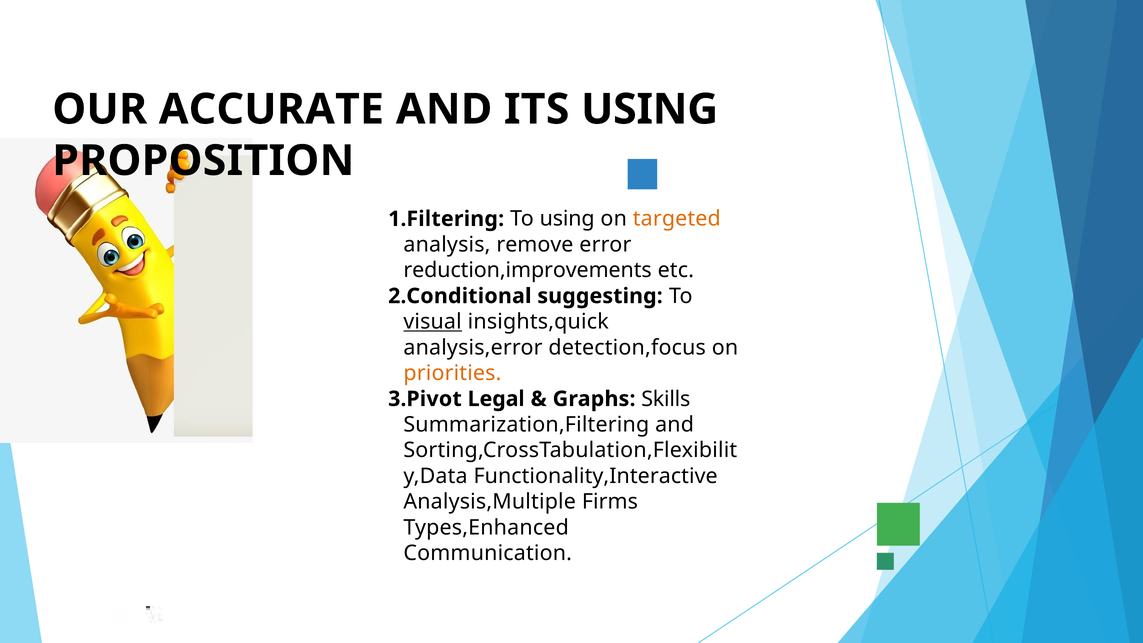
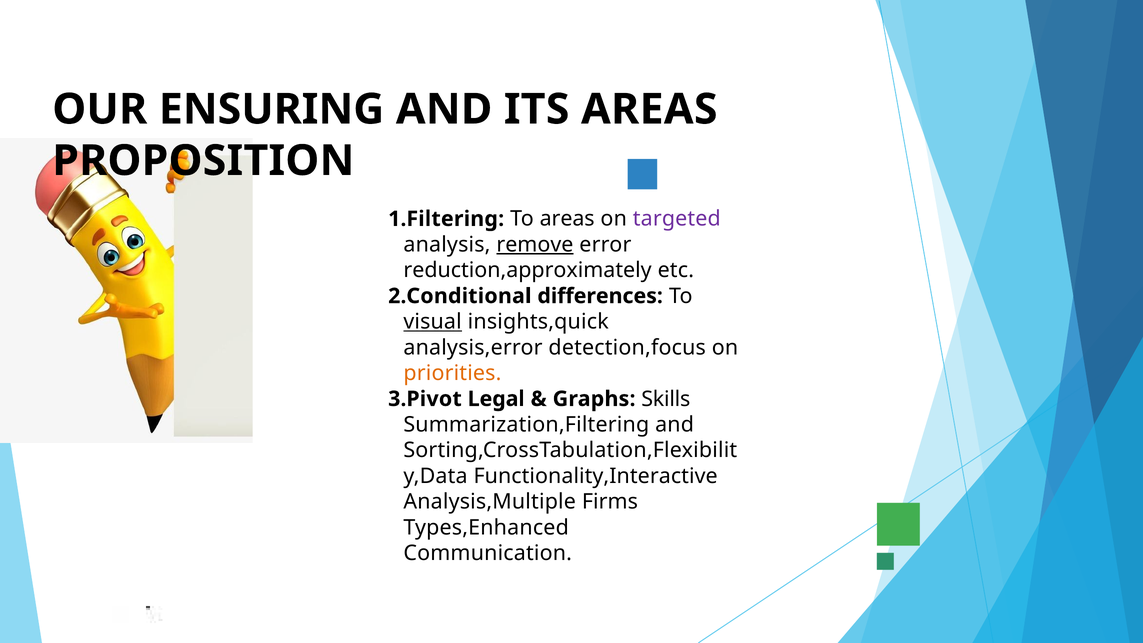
ACCURATE: ACCURATE -> ENSURING (272, 109)
ITS USING: USING -> AREAS (649, 109)
To using: using -> areas (567, 219)
targeted colour: orange -> purple (677, 219)
remove underline: none -> present (535, 245)
reduction,improvements: reduction,improvements -> reduction,approximately (528, 270)
suggesting: suggesting -> differences (600, 296)
